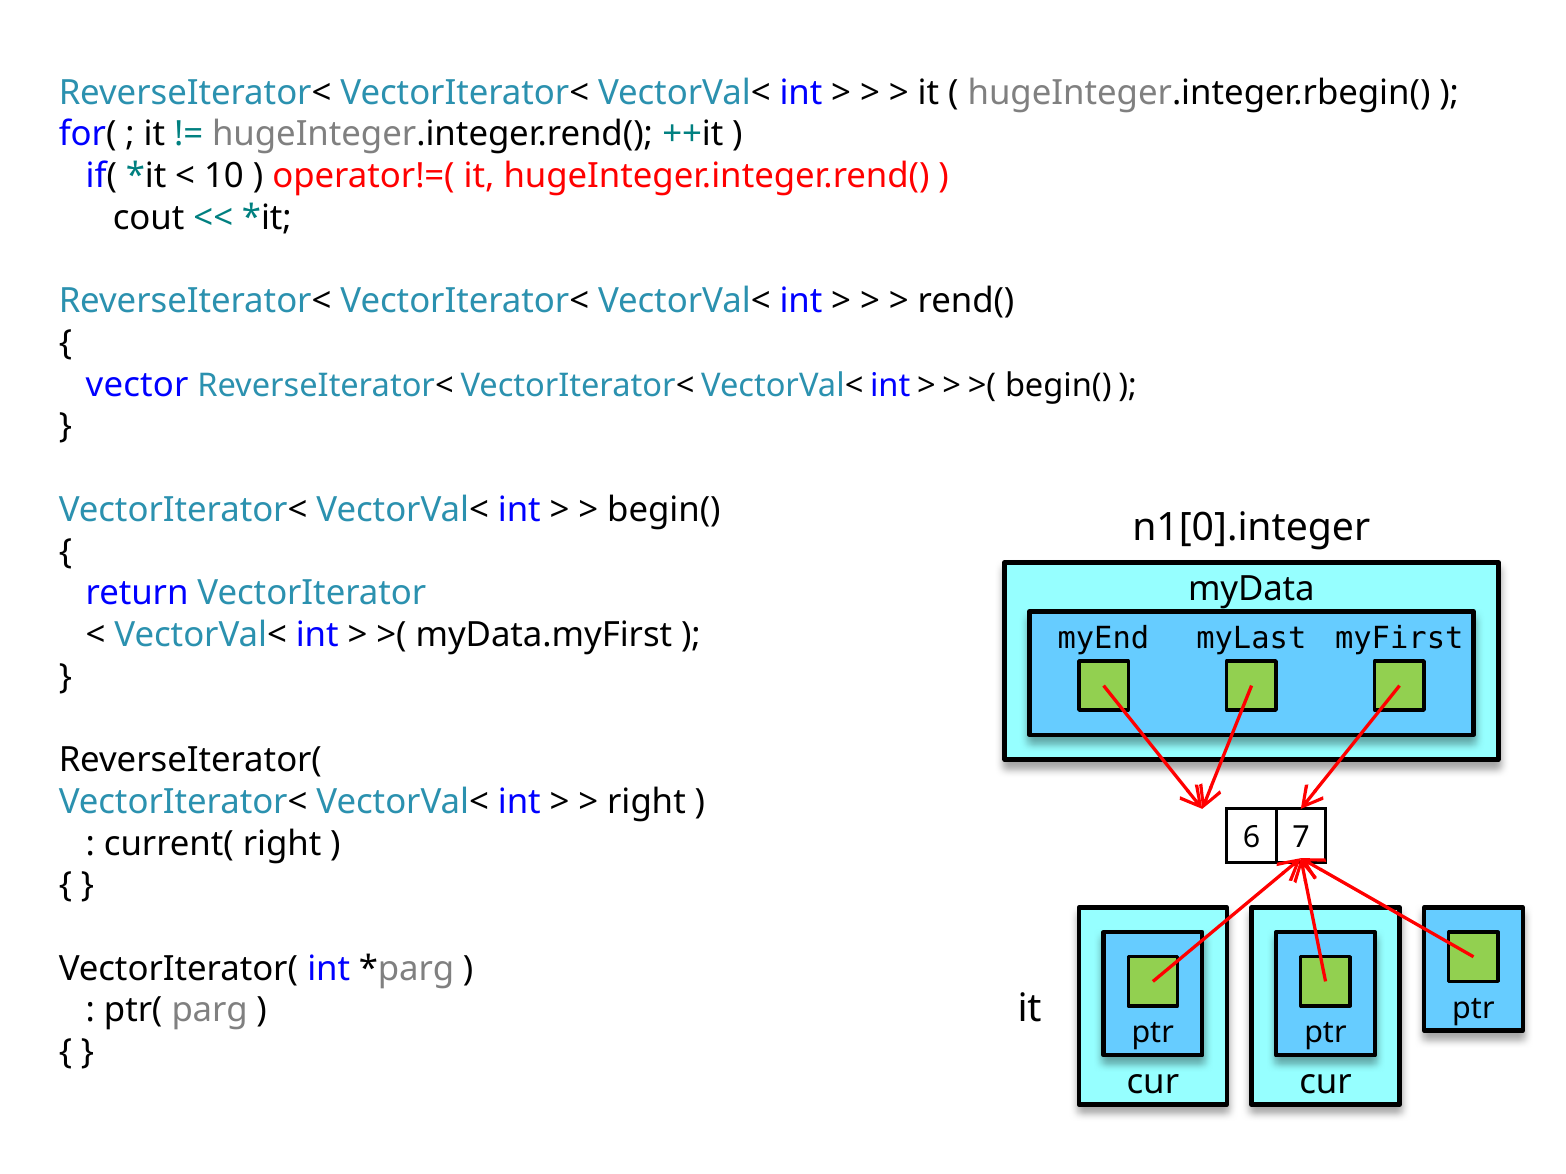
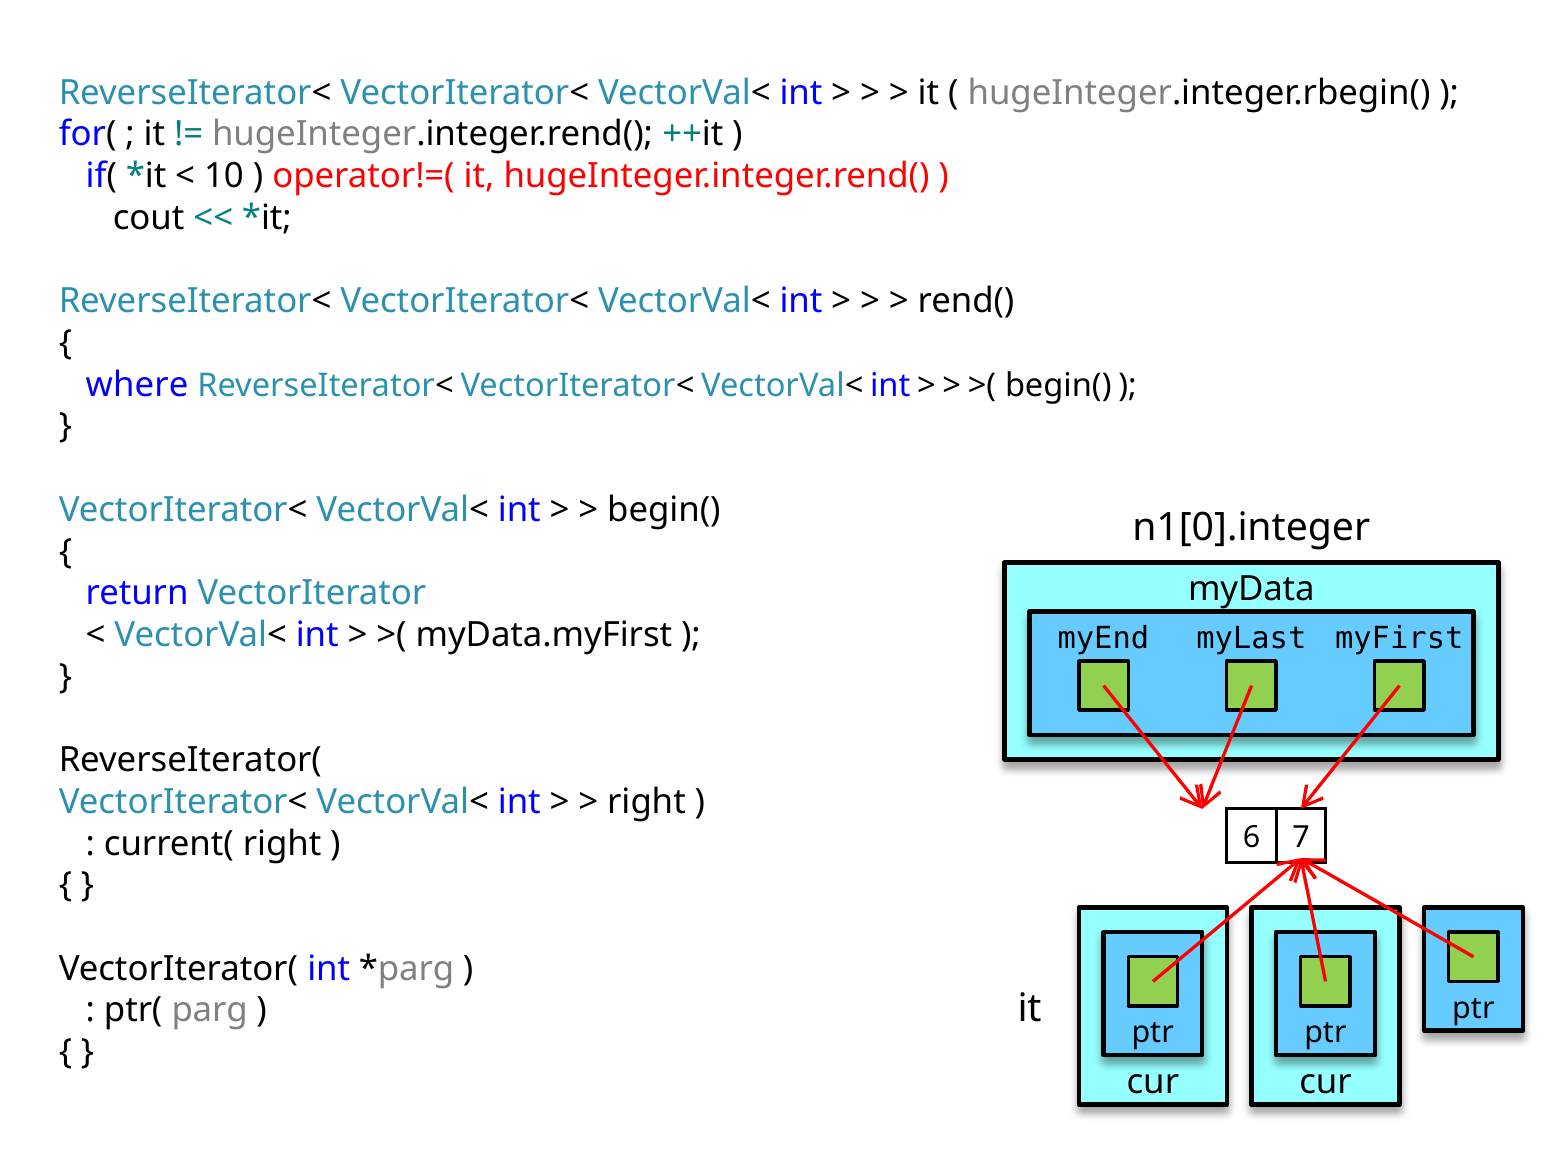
vector: vector -> where (137, 385)
